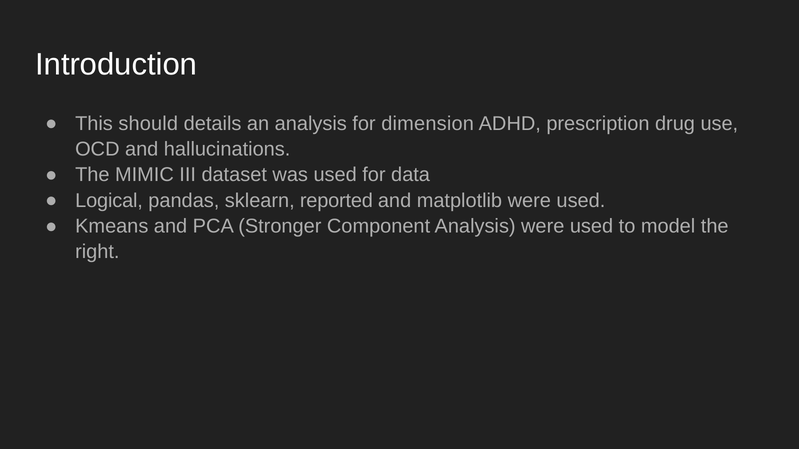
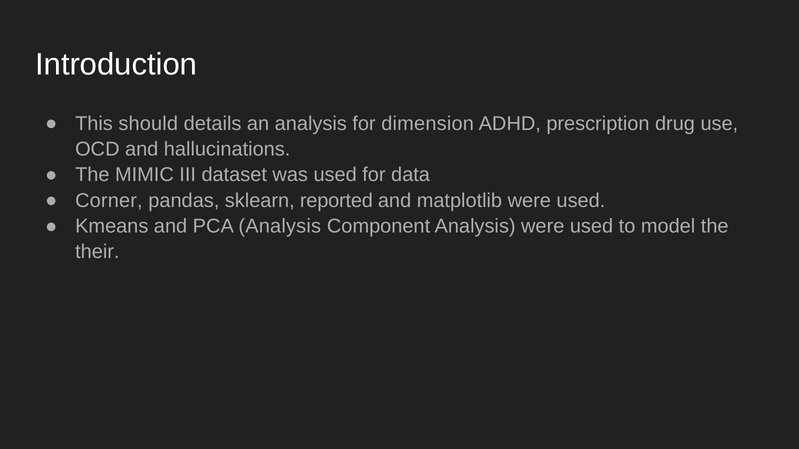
Logical: Logical -> Corner (109, 201)
PCA Stronger: Stronger -> Analysis (280, 226)
right: right -> their (97, 252)
